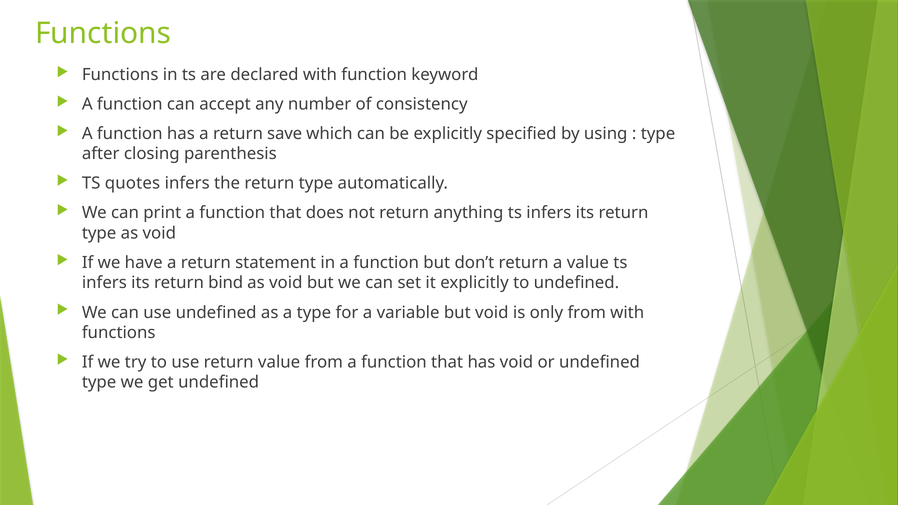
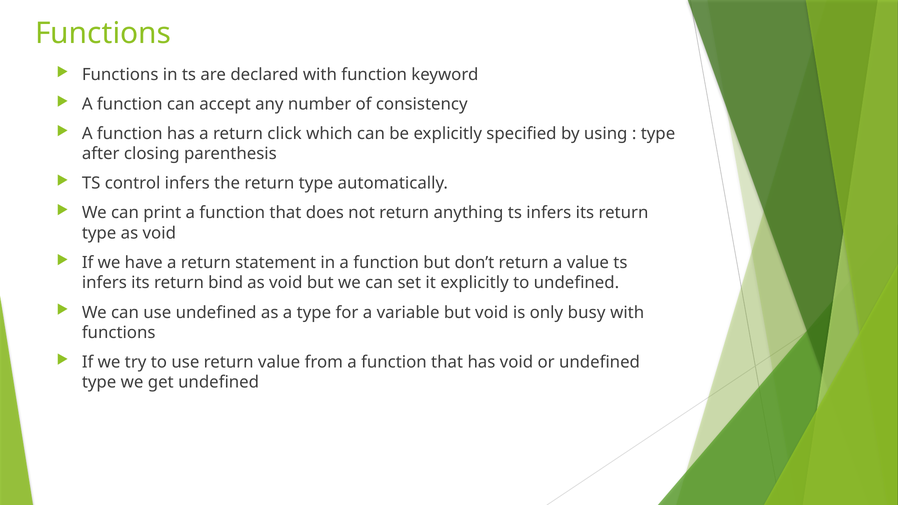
save: save -> click (285, 134)
quotes: quotes -> control (133, 183)
only from: from -> busy (587, 313)
